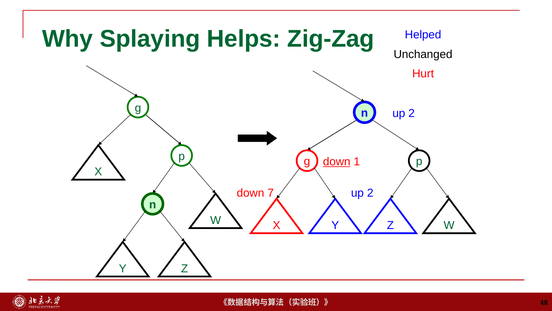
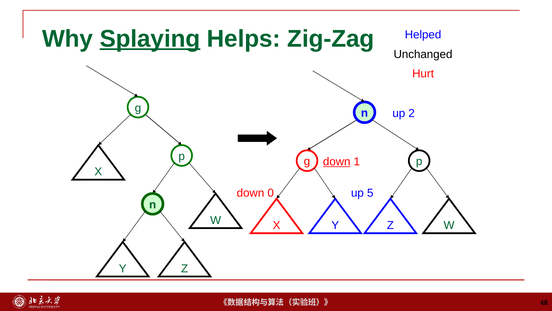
Splaying underline: none -> present (150, 39)
7: 7 -> 0 (271, 193)
2: 2 -> 5 (370, 193)
